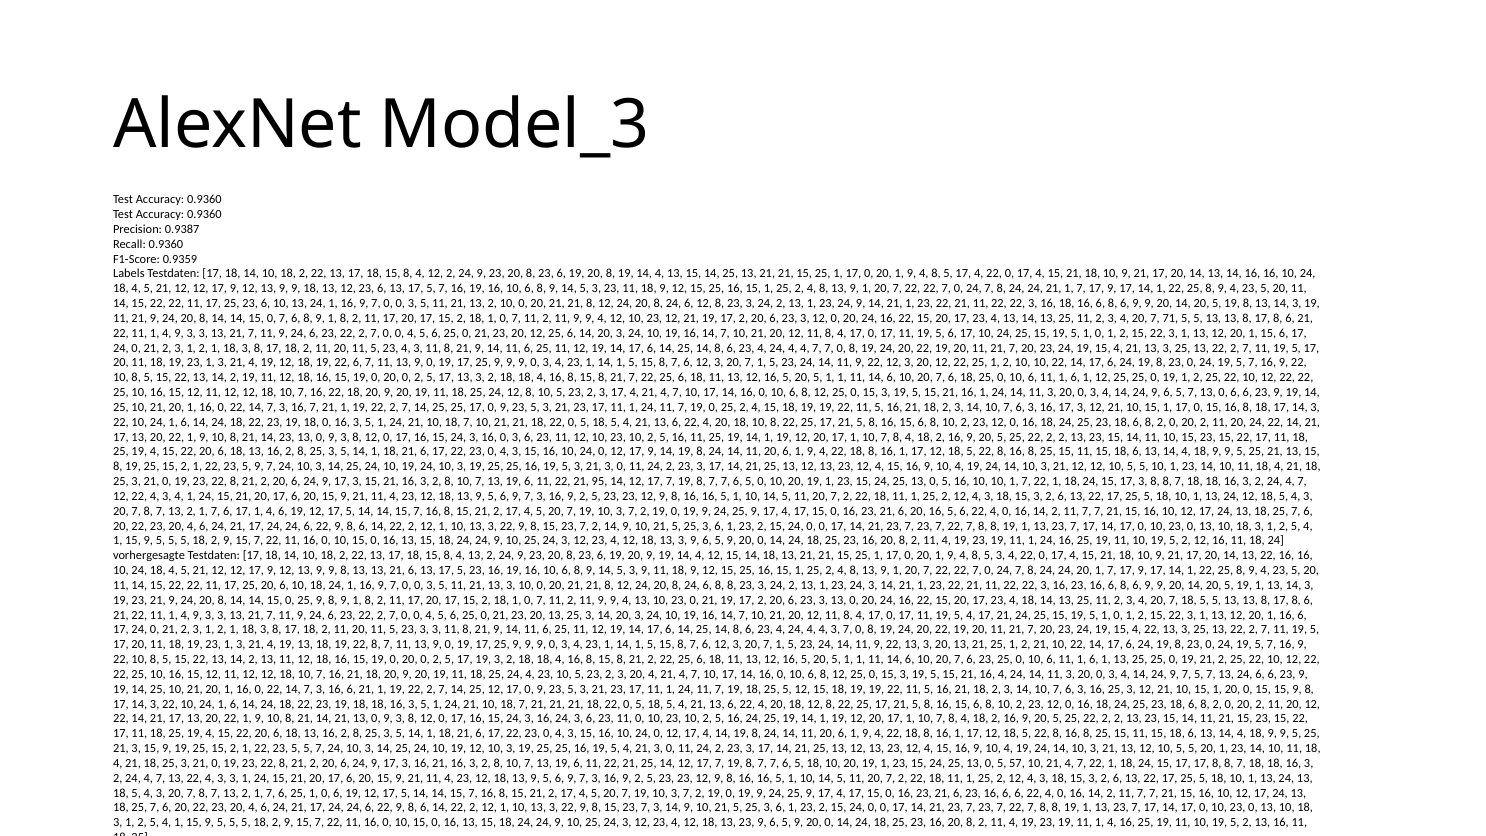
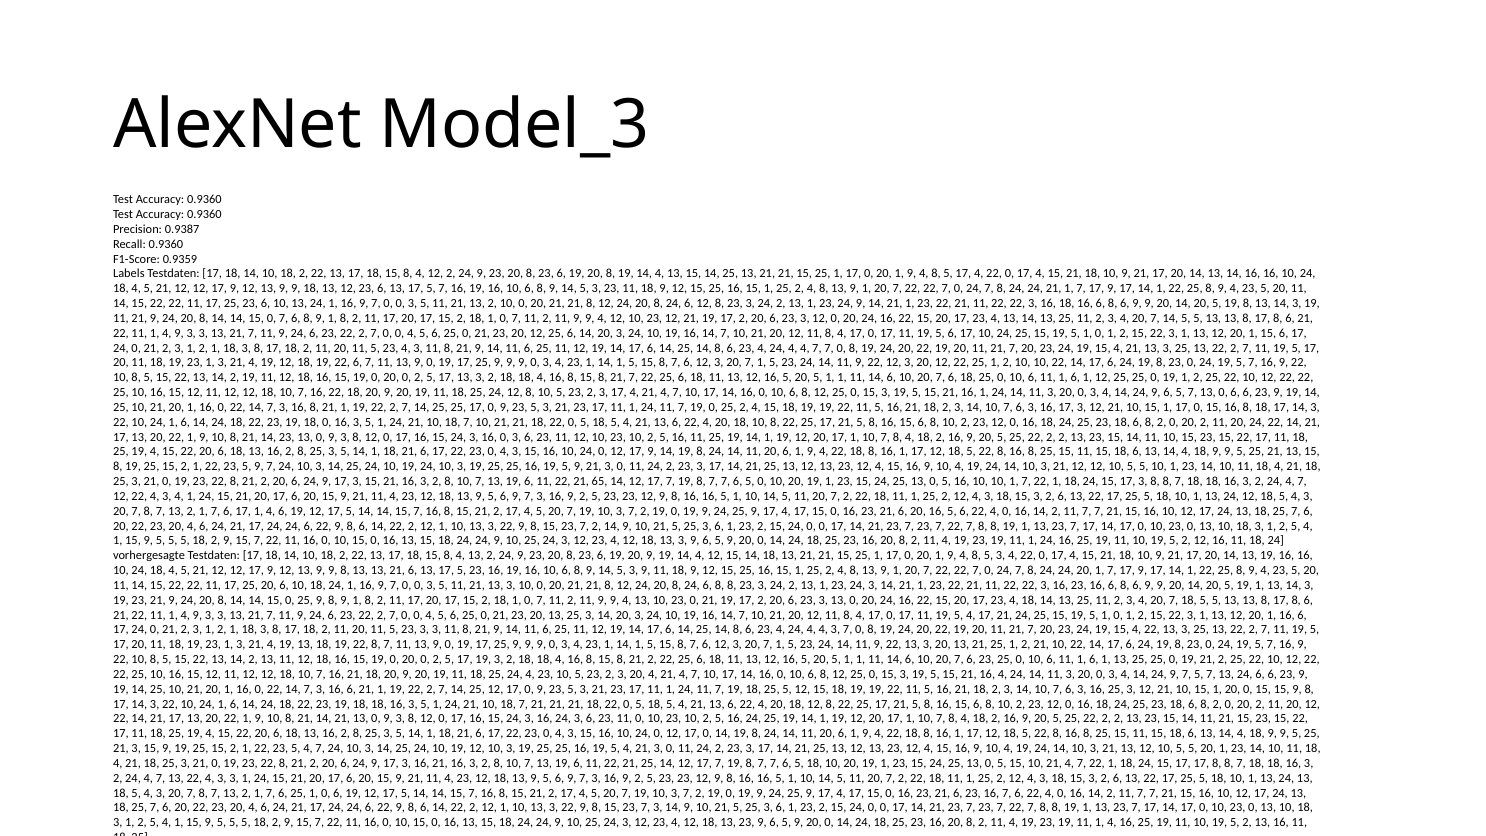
20 7 71: 71 -> 14 (1170, 318)
3 16 7: 7 -> 8 (314, 407)
19 5 3: 3 -> 9 (578, 467)
95: 95 -> 65 (600, 481)
14 13 22: 22 -> 19 (1268, 556)
0 12 17 4: 4 -> 0 (707, 734)
23 5 5: 5 -> 4 (308, 748)
0 5 57: 57 -> 15 (1017, 763)
6 23 16 6: 6 -> 7 (1007, 793)
